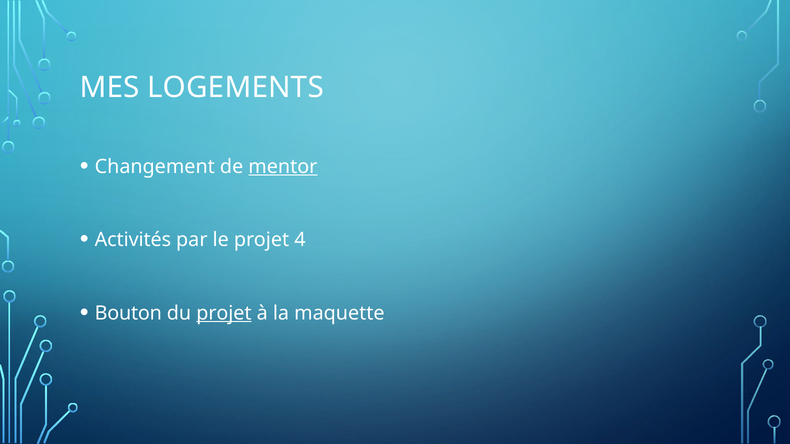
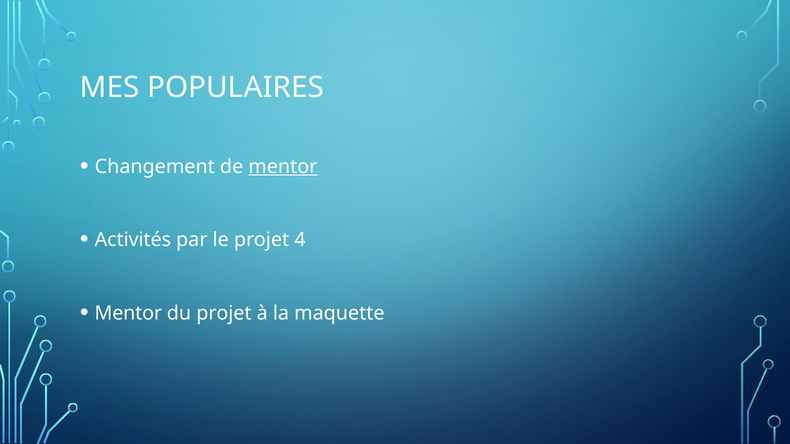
LOGEMENTS: LOGEMENTS -> POPULAIRES (236, 88)
Bouton: Bouton -> Mentor (128, 313)
projet underline: present -> none (224, 313)
